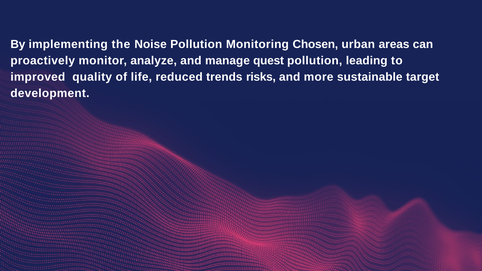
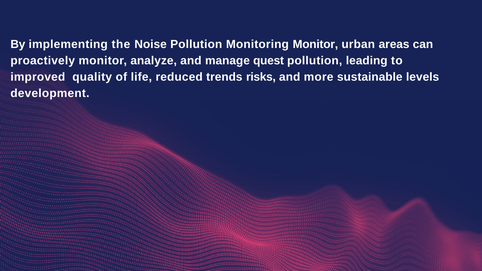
Monitoring Chosen: Chosen -> Monitor (315, 44)
target: target -> levels (423, 77)
